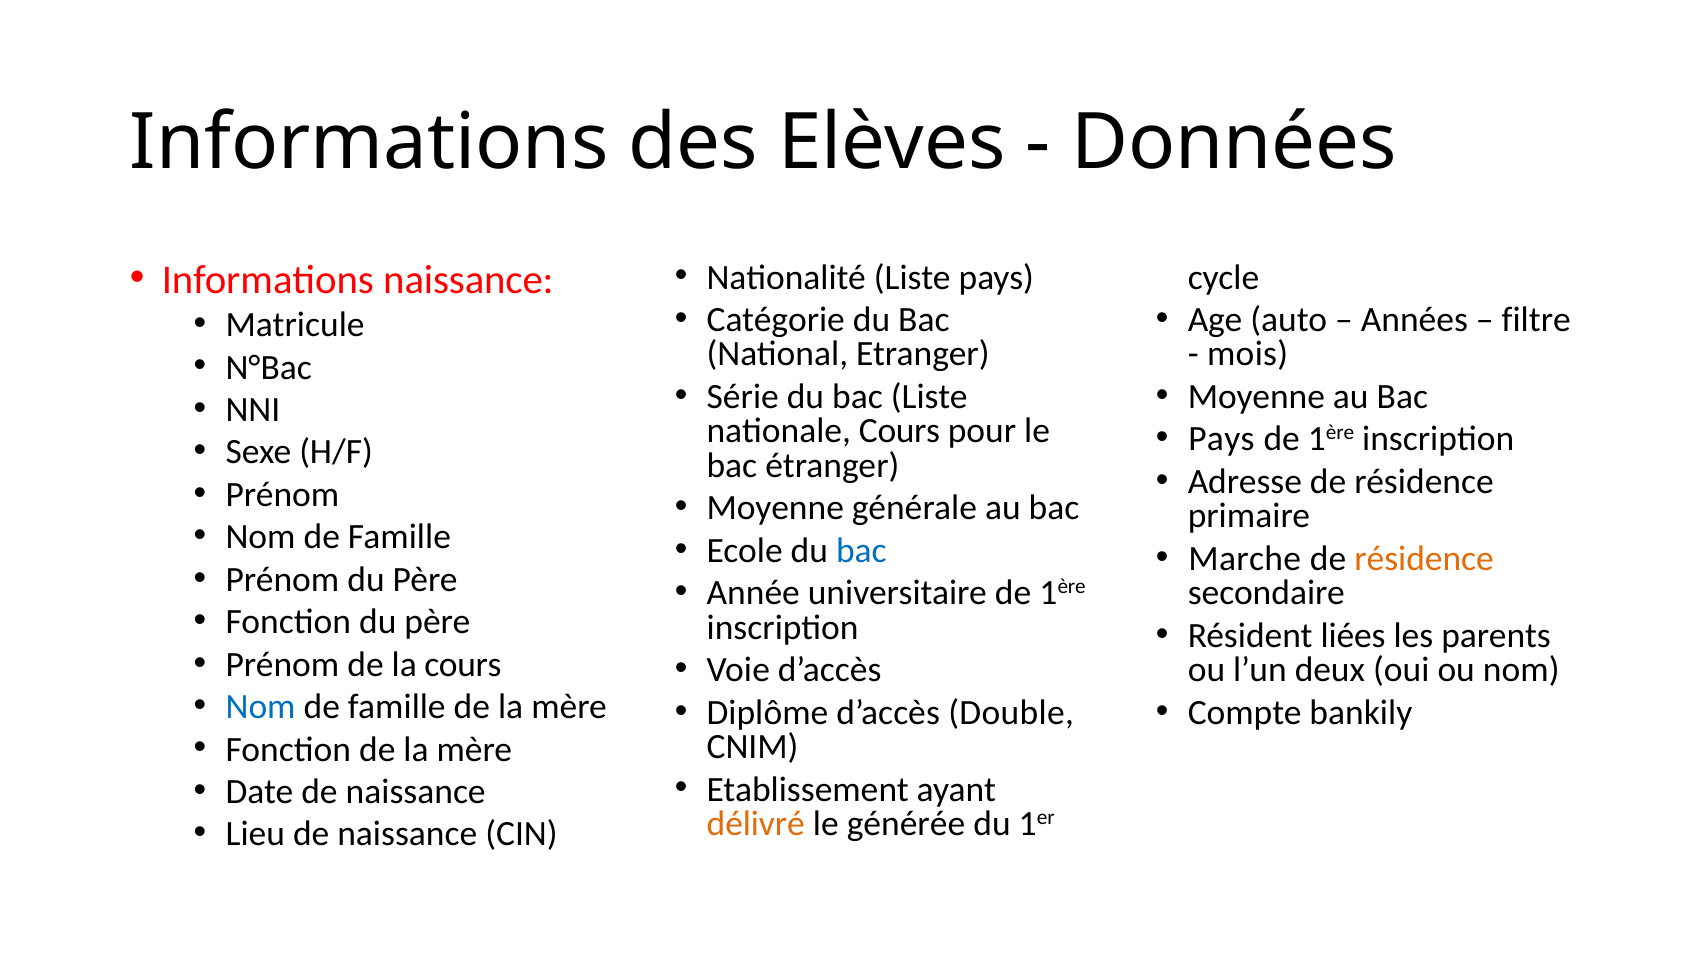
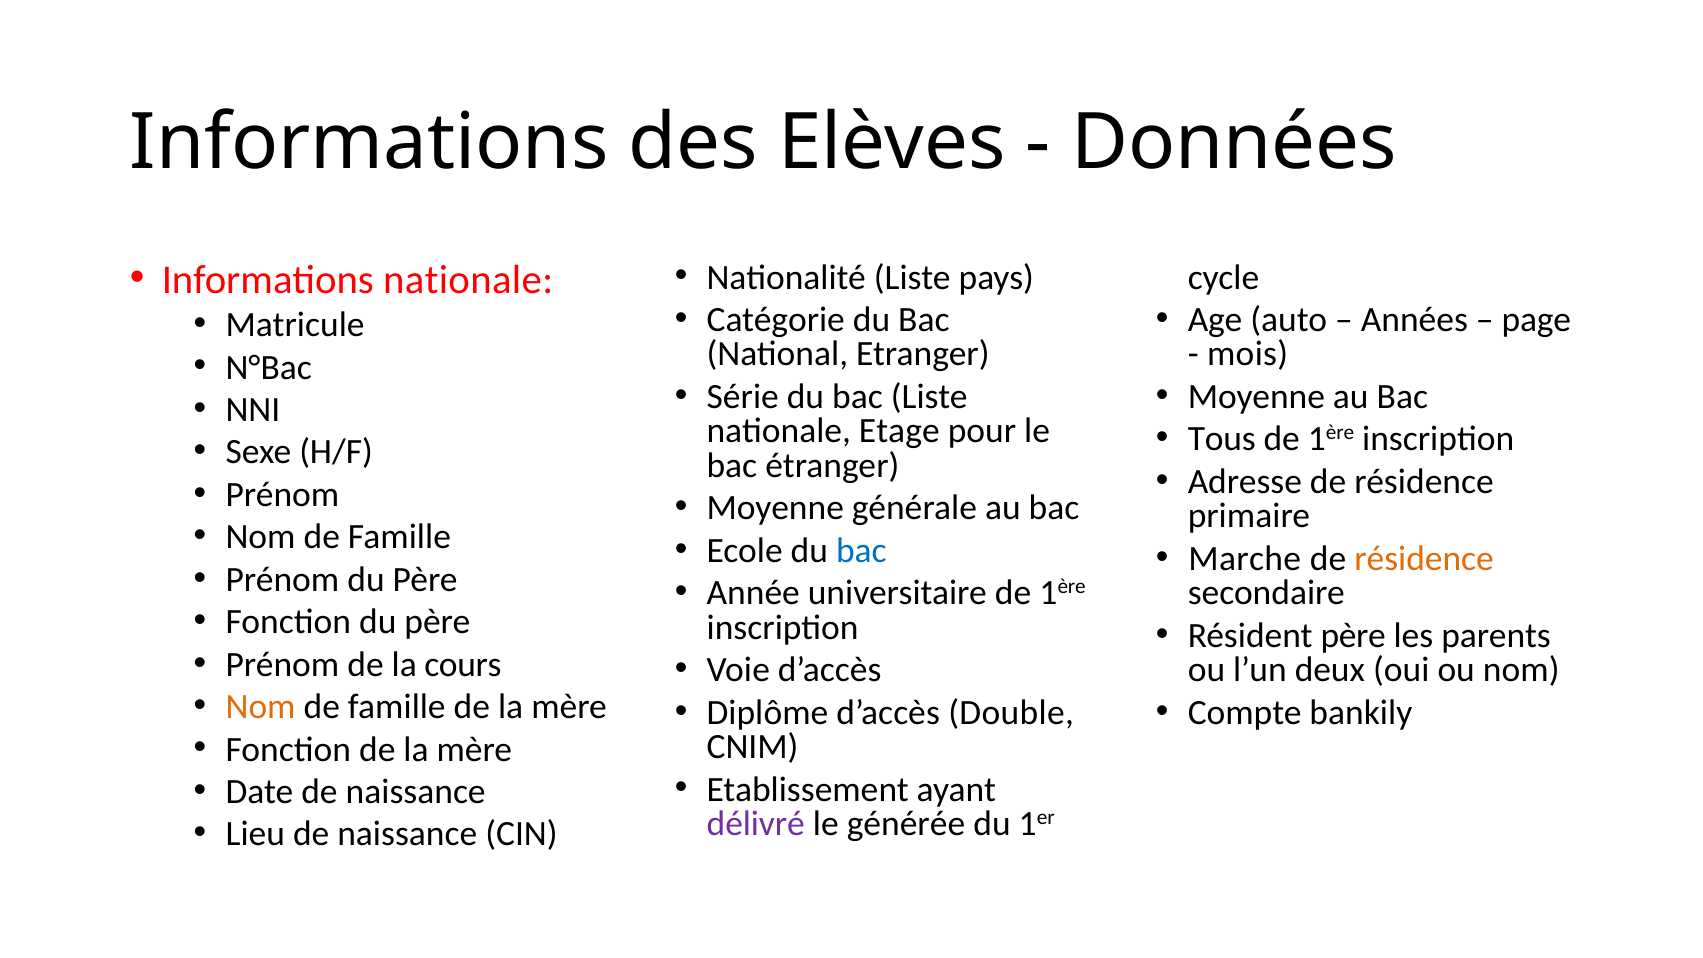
Informations naissance: naissance -> nationale (468, 280)
filtre: filtre -> page (1536, 320)
nationale Cours: Cours -> Etage (899, 431)
Pays: Pays -> Tous (1222, 439)
Résident liées: liées -> père (1353, 635)
Nom colour: blue -> orange (261, 707)
délivré colour: orange -> purple (756, 824)
